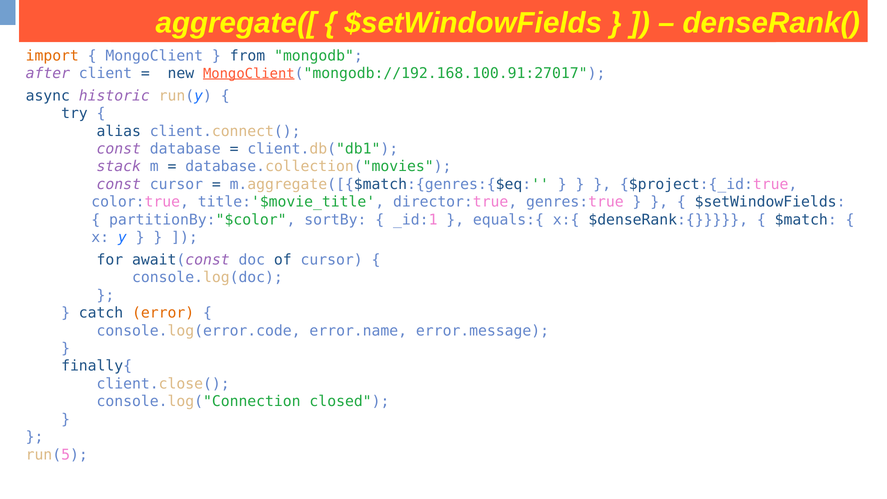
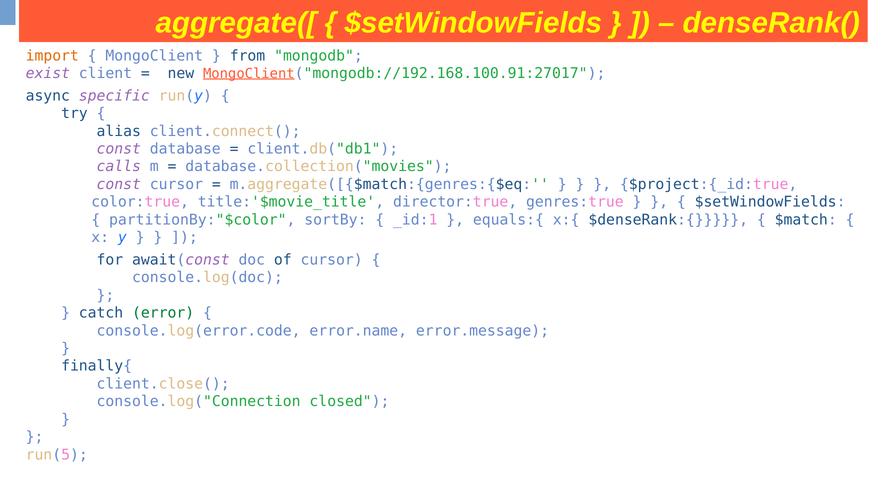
after: after -> exist (48, 74)
historic: historic -> specific (114, 96)
stack: stack -> calls (119, 167)
error colour: orange -> green (163, 313)
